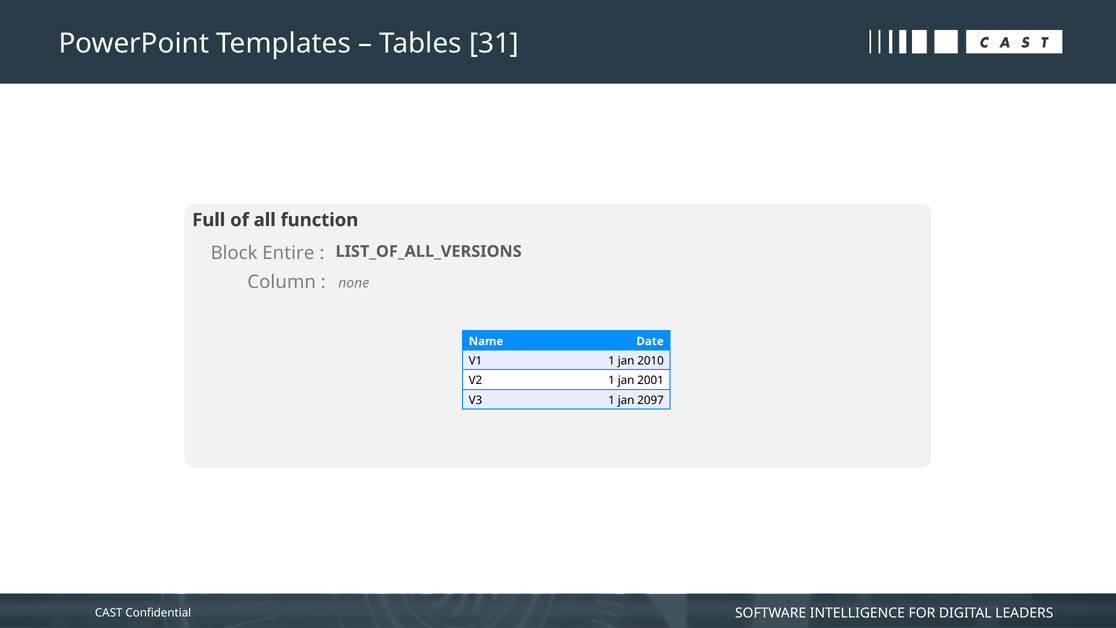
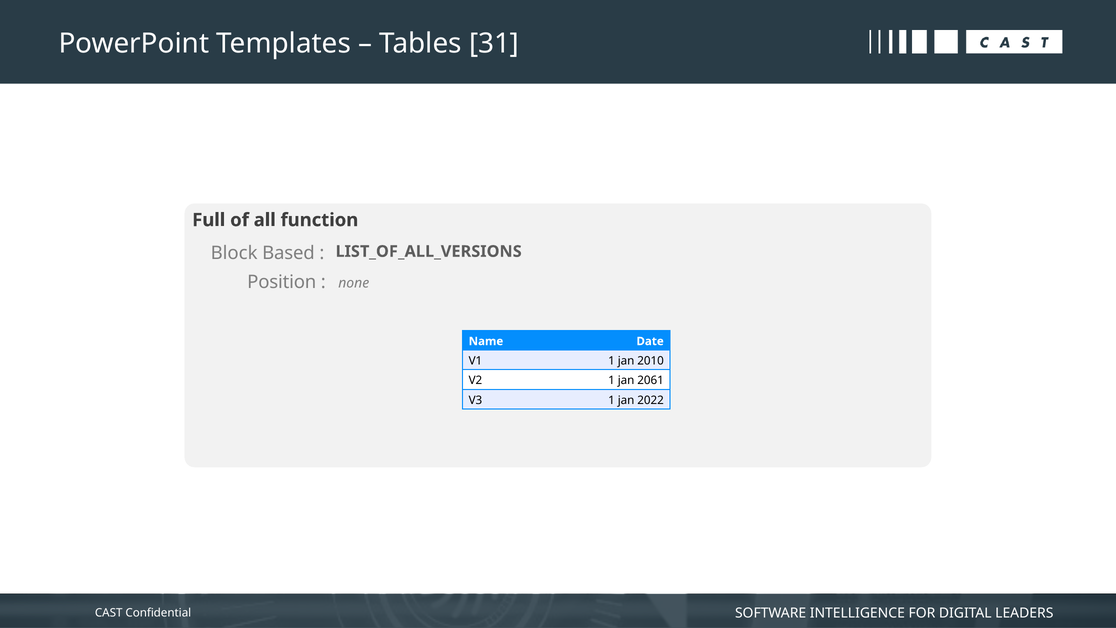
Entire: Entire -> Based (288, 253)
Column: Column -> Position (282, 282)
2001: 2001 -> 2061 (651, 380)
2097: 2097 -> 2022 (651, 400)
